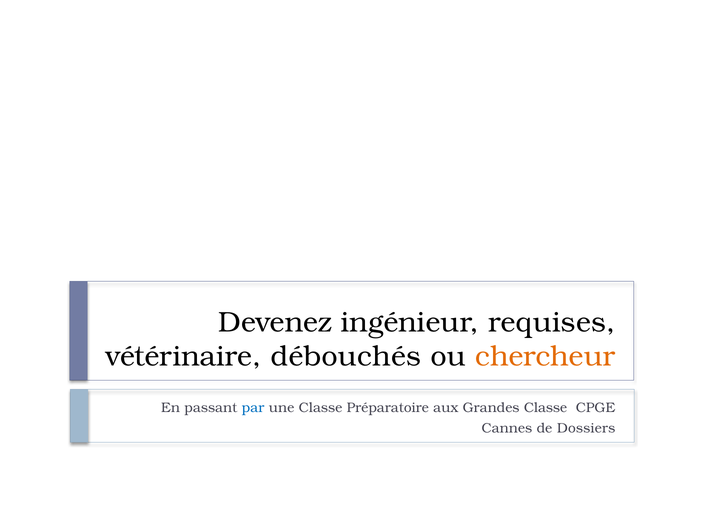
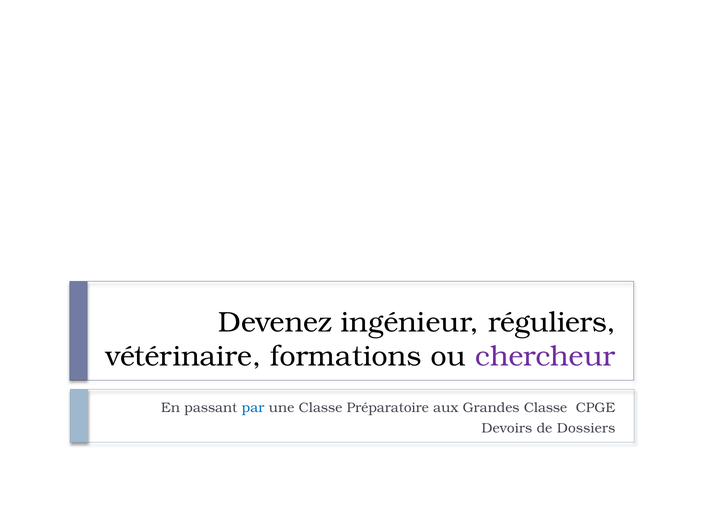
requises: requises -> réguliers (552, 322)
débouchés: débouchés -> formations (346, 356)
chercheur colour: orange -> purple (545, 356)
Cannes: Cannes -> Devoirs (507, 428)
